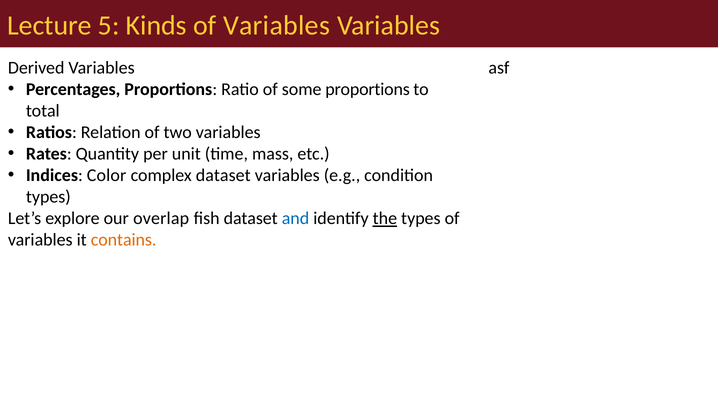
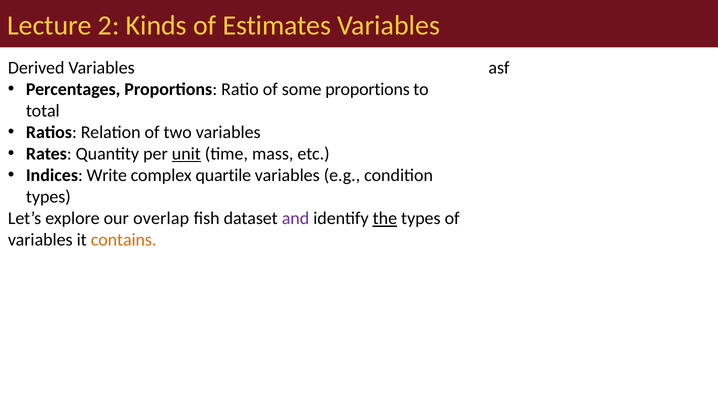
5: 5 -> 2 (109, 26)
Kinds of Variables: Variables -> Estimates (277, 26)
unit underline: none -> present (186, 154)
Color: Color -> Write (107, 175)
complex dataset: dataset -> quartile (223, 175)
and colour: blue -> purple (295, 218)
